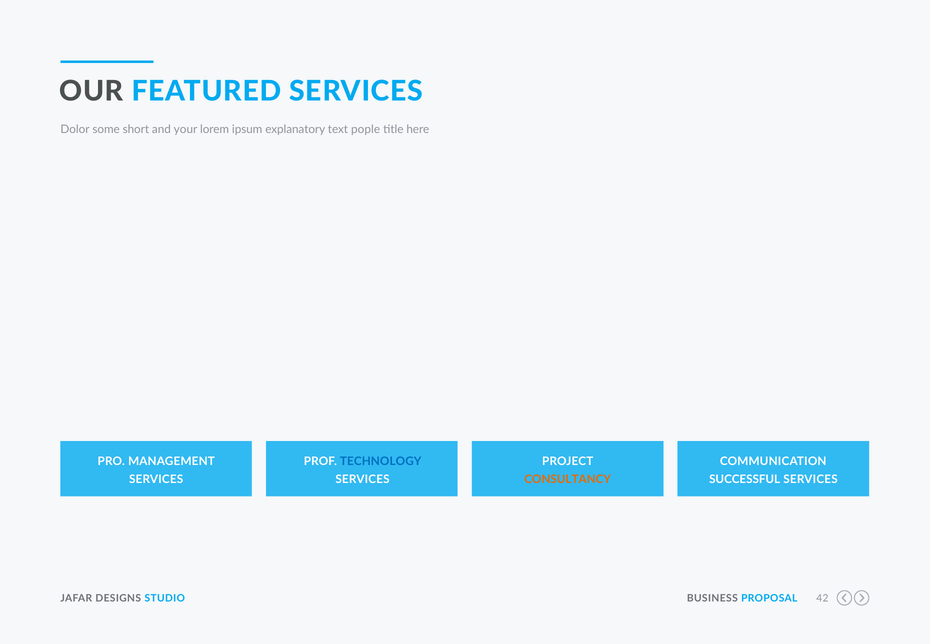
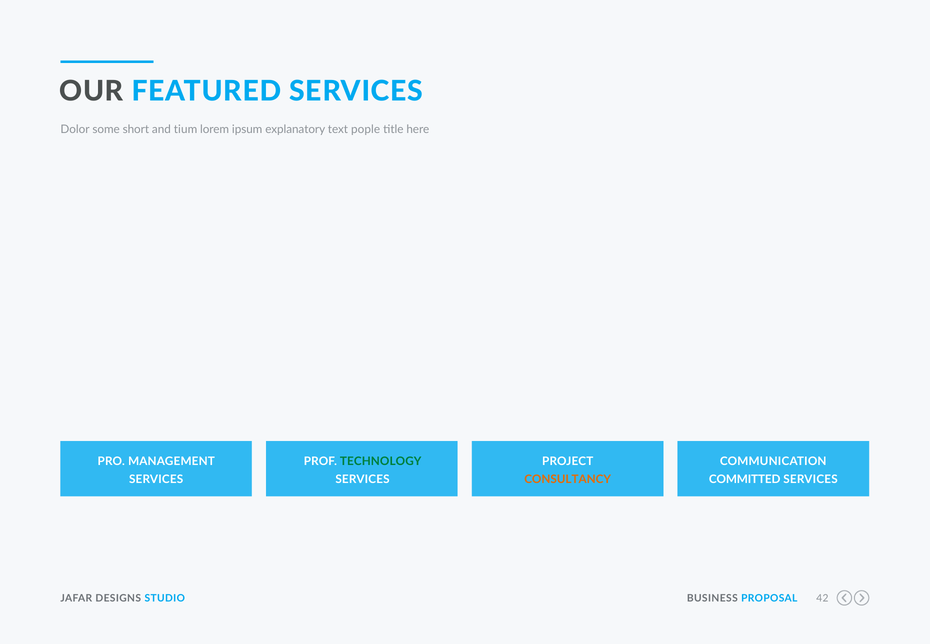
your: your -> tium (186, 129)
TECHNOLOGY colour: blue -> green (381, 461)
SUCCESSFUL: SUCCESSFUL -> COMMITTED (745, 479)
